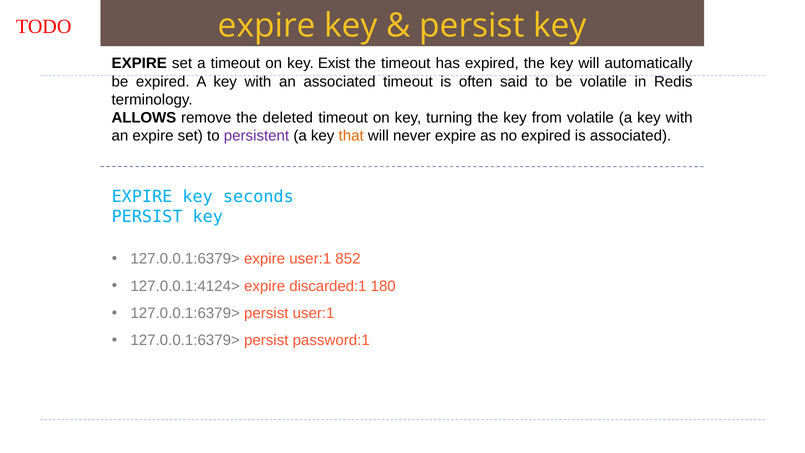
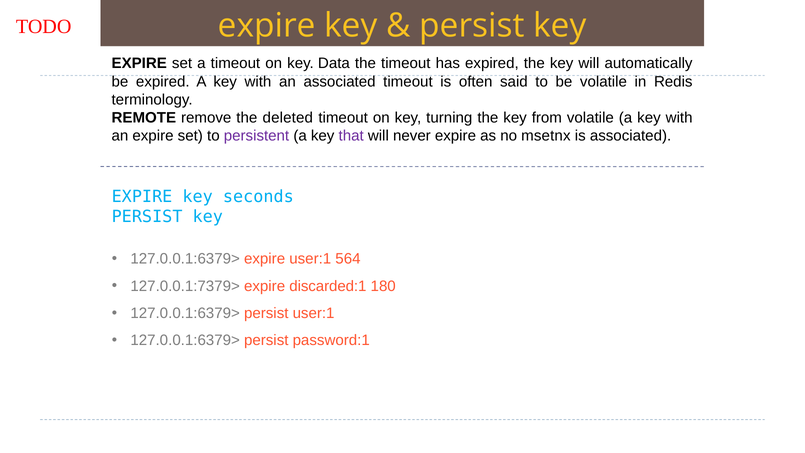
Exist: Exist -> Data (334, 63)
ALLOWS: ALLOWS -> REMOTE (144, 118)
that colour: orange -> purple (351, 136)
no expired: expired -> msetnx (546, 136)
852: 852 -> 564 (348, 259)
127.0.0.1:4124>: 127.0.0.1:4124> -> 127.0.0.1:7379> (185, 286)
